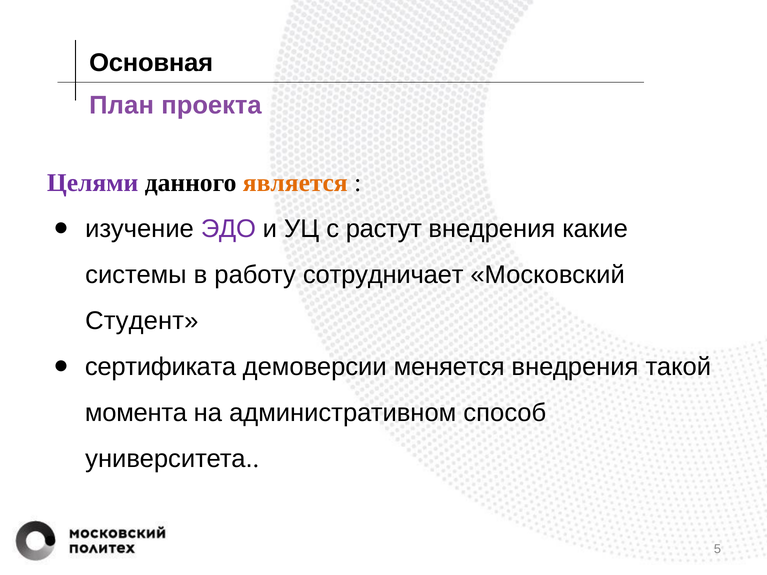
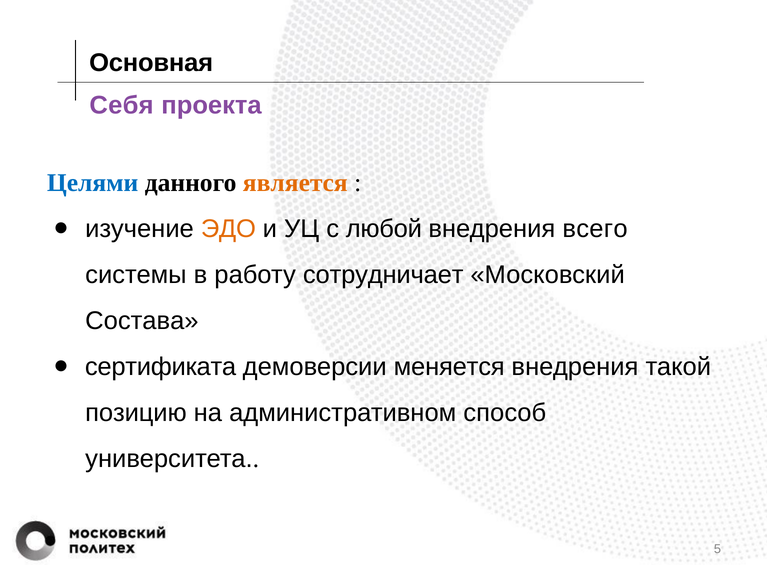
План: План -> Себя (122, 105)
Целями colour: purple -> blue (93, 183)
ЭДО colour: purple -> orange (228, 229)
растут: растут -> любой (384, 229)
какие: какие -> всего (595, 229)
Студент: Студент -> Состава (142, 321)
момента: момента -> позицию (136, 413)
